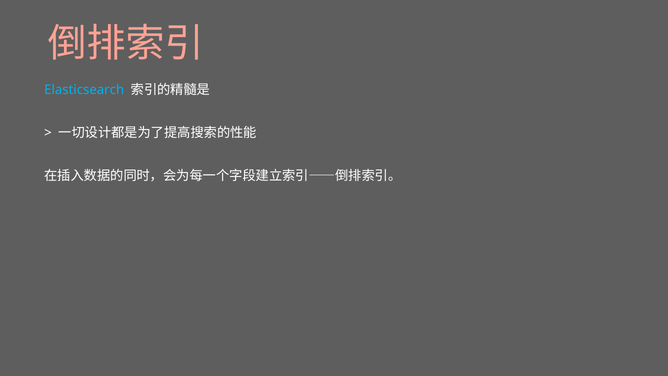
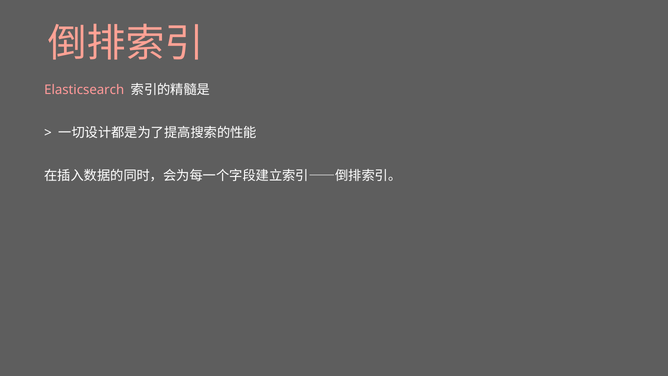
Elasticsearch colour: light blue -> pink (84, 90)
